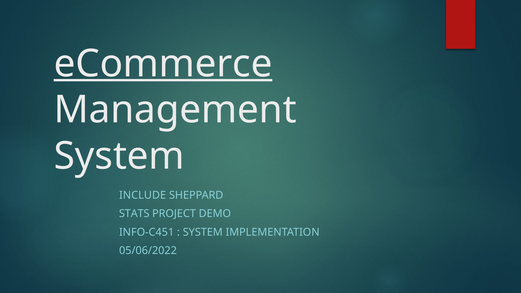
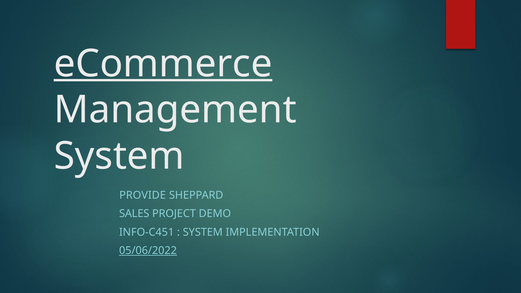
INCLUDE: INCLUDE -> PROVIDE (143, 195)
STATS: STATS -> SALES (134, 214)
05/06/2022 underline: none -> present (148, 251)
